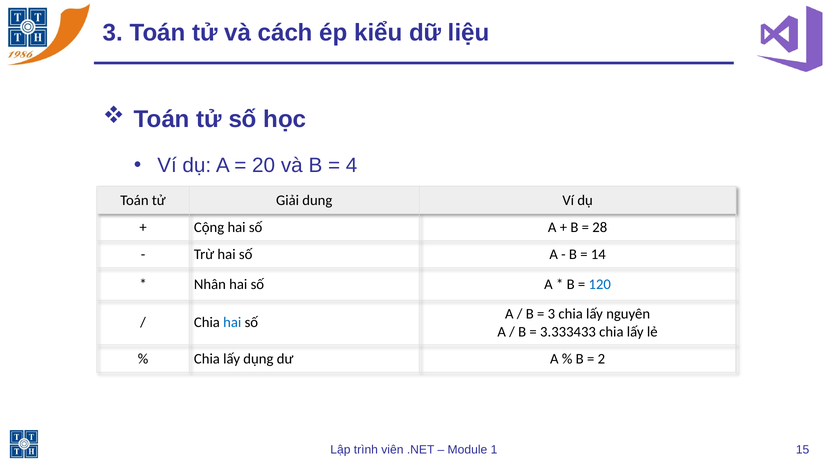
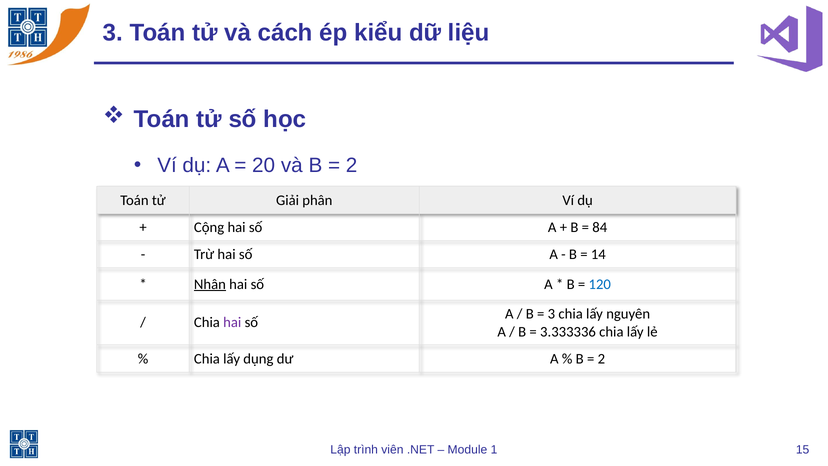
4: 4 -> 2 (352, 165)
dung: dung -> phân (317, 200)
28: 28 -> 84 (600, 227)
Nhân underline: none -> present (210, 284)
hai colour: blue -> purple (232, 322)
3.333433: 3.333433 -> 3.333336 (568, 332)
